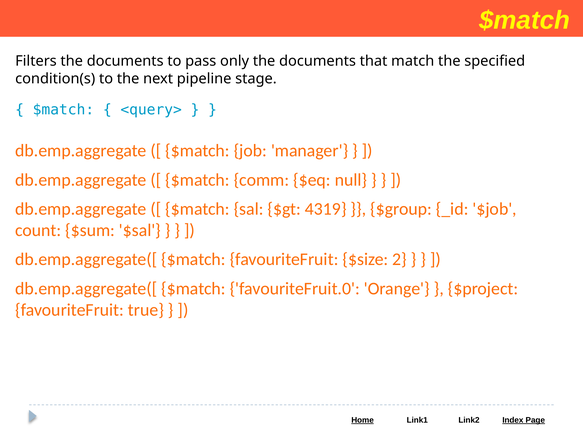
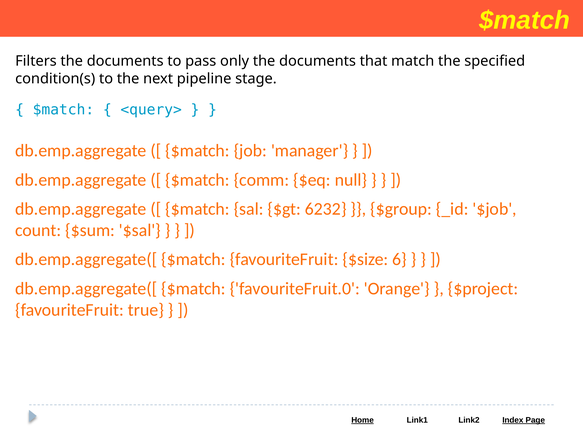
4319: 4319 -> 6232 (326, 209)
2: 2 -> 6 (400, 260)
